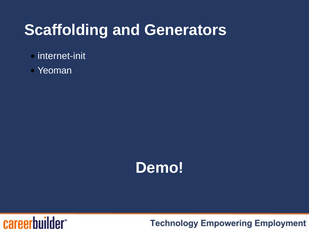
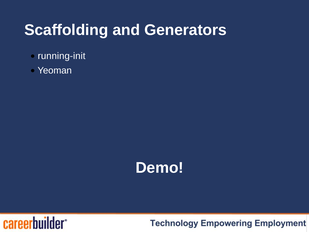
internet-init: internet-init -> running-init (62, 56)
